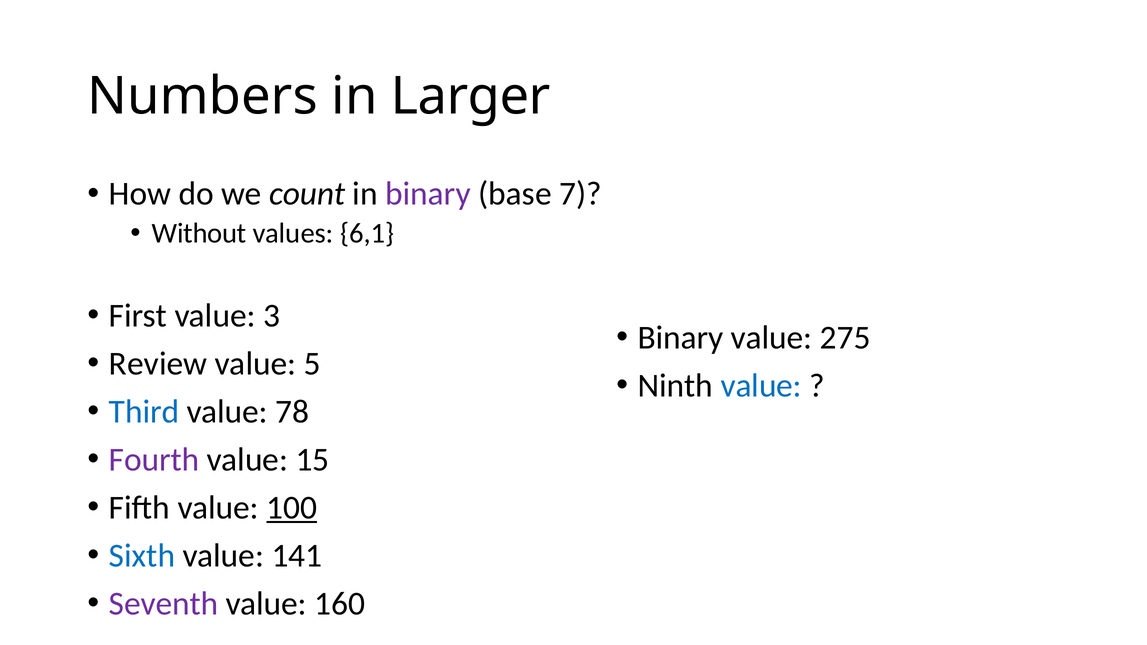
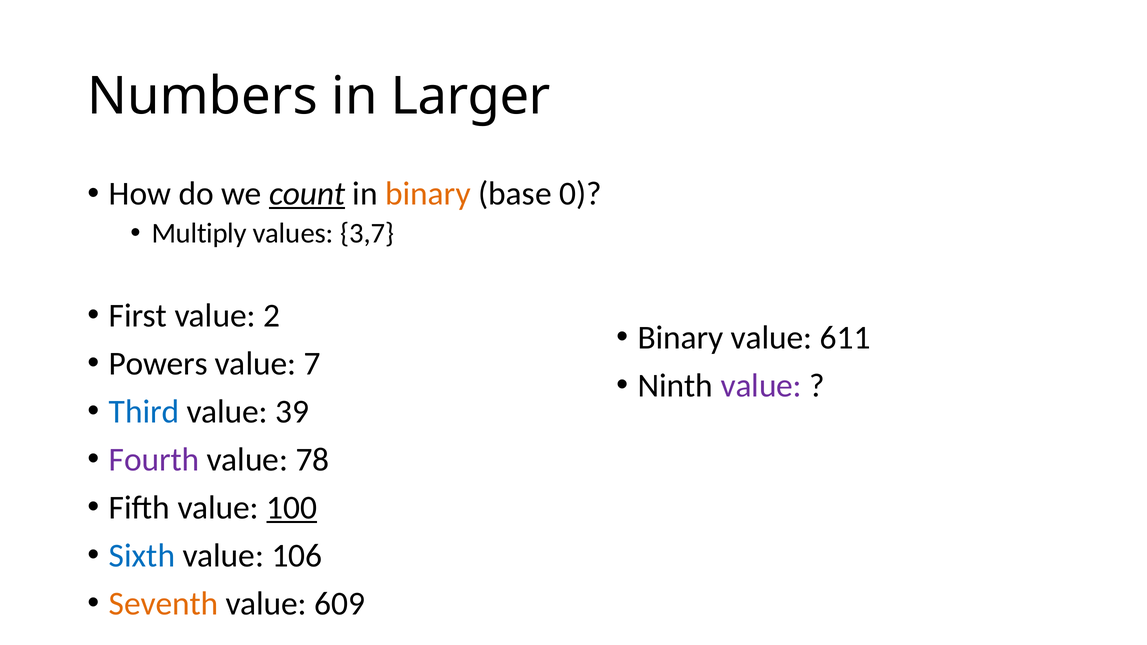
count underline: none -> present (307, 194)
binary colour: purple -> orange (428, 194)
7: 7 -> 0 (580, 194)
Without: Without -> Multiply (199, 233)
6,1: 6,1 -> 3,7 (367, 233)
3: 3 -> 2 (272, 316)
275: 275 -> 611 (845, 338)
Review: Review -> Powers (158, 364)
5: 5 -> 7 (312, 364)
value colour: blue -> purple (761, 386)
78: 78 -> 39 (292, 412)
15: 15 -> 78 (312, 460)
141: 141 -> 106 (297, 556)
Seventh colour: purple -> orange (164, 604)
160: 160 -> 609 (340, 604)
